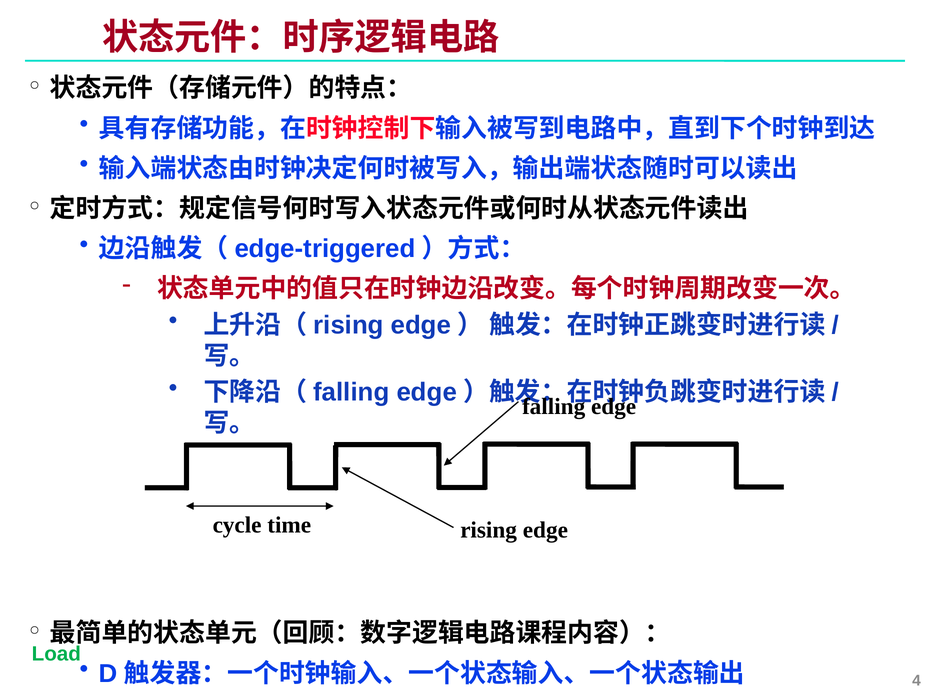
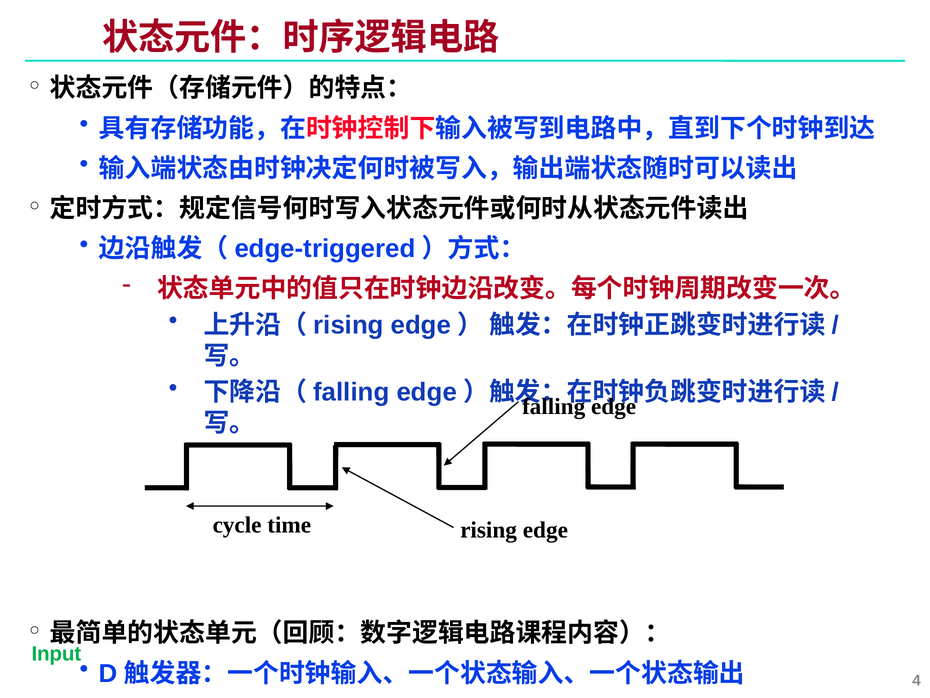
Load: Load -> Input (56, 653)
